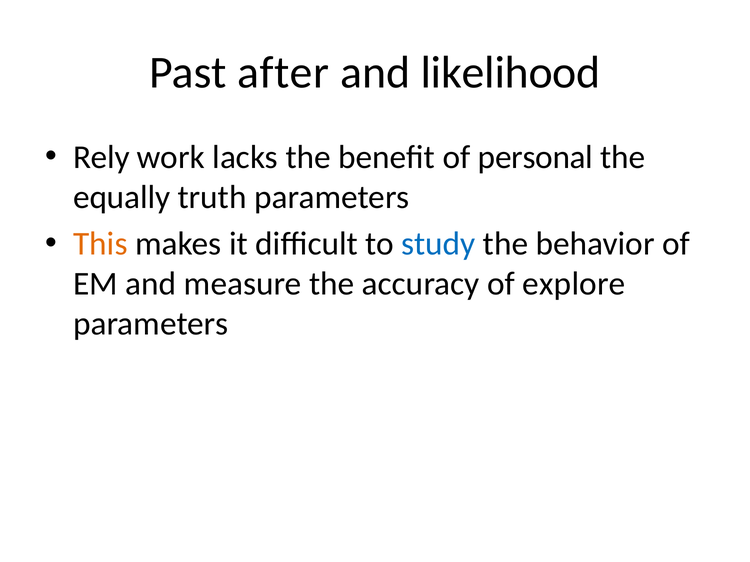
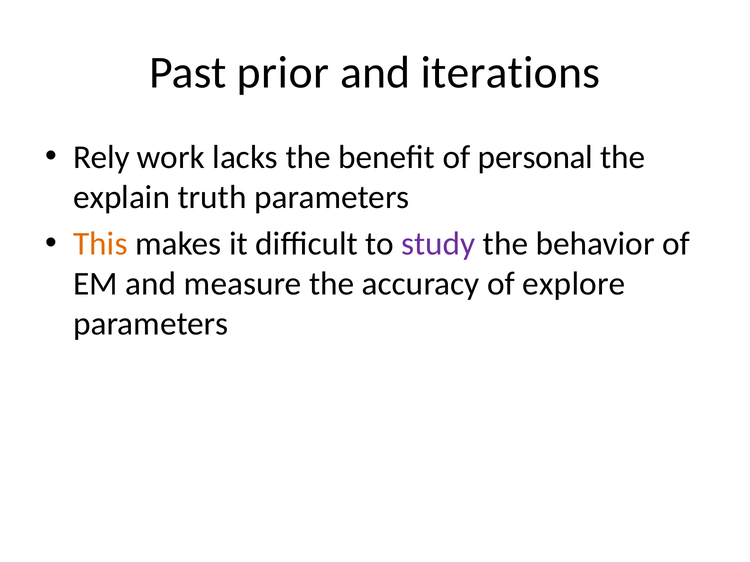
after: after -> prior (283, 73)
likelihood: likelihood -> iterations (510, 73)
equally: equally -> explain (122, 197)
study colour: blue -> purple (438, 244)
